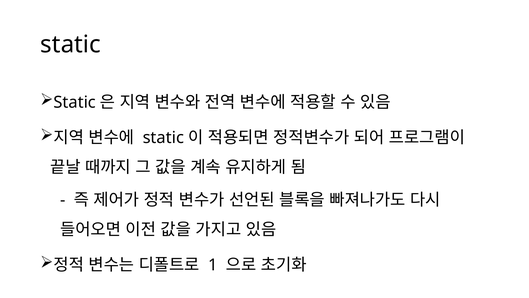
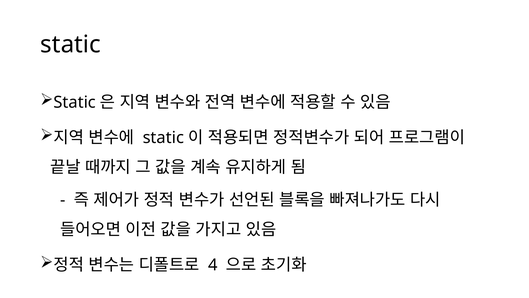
1: 1 -> 4 (213, 265)
